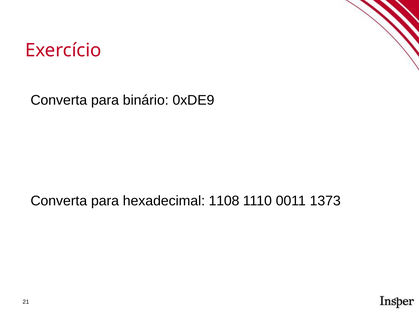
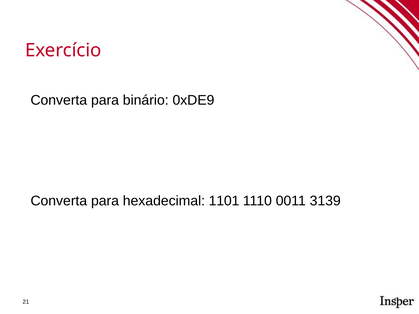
1108: 1108 -> 1101 (224, 201)
1373: 1373 -> 3139 (325, 201)
